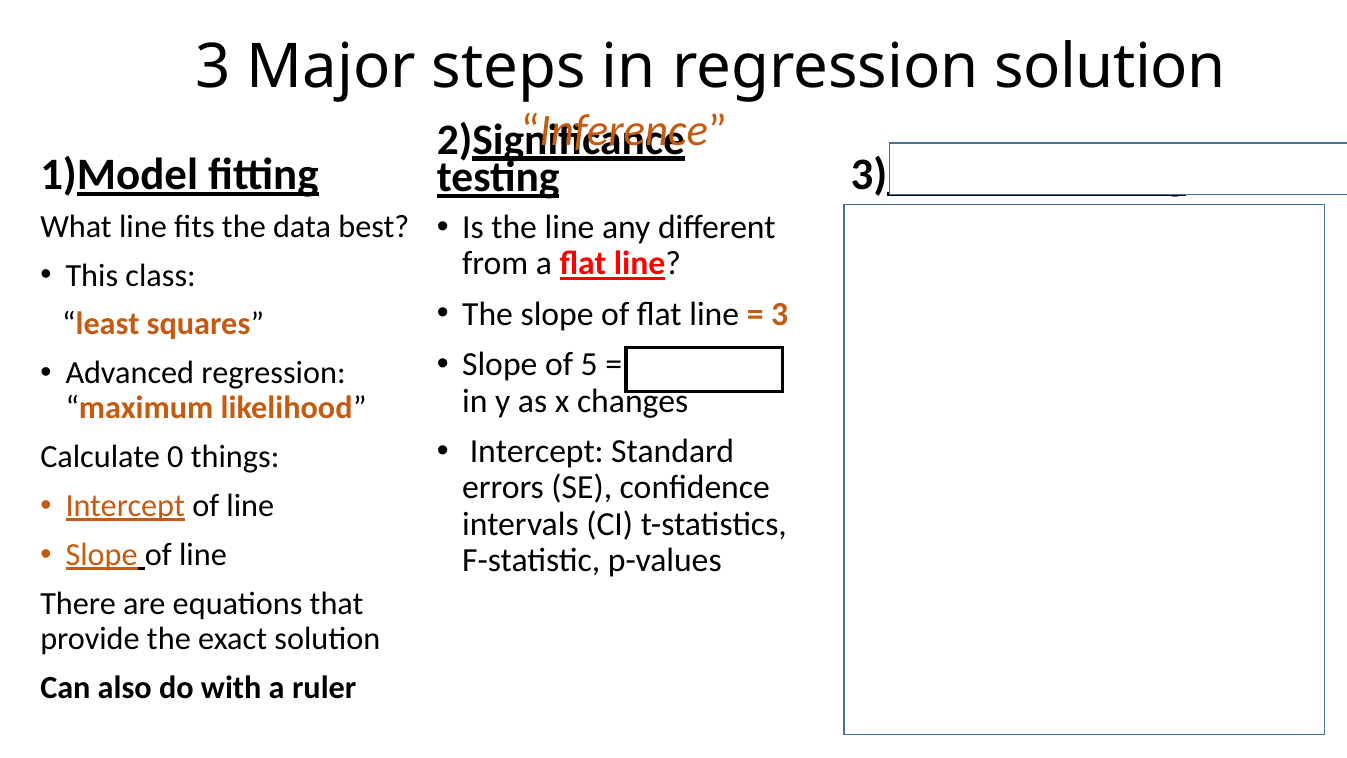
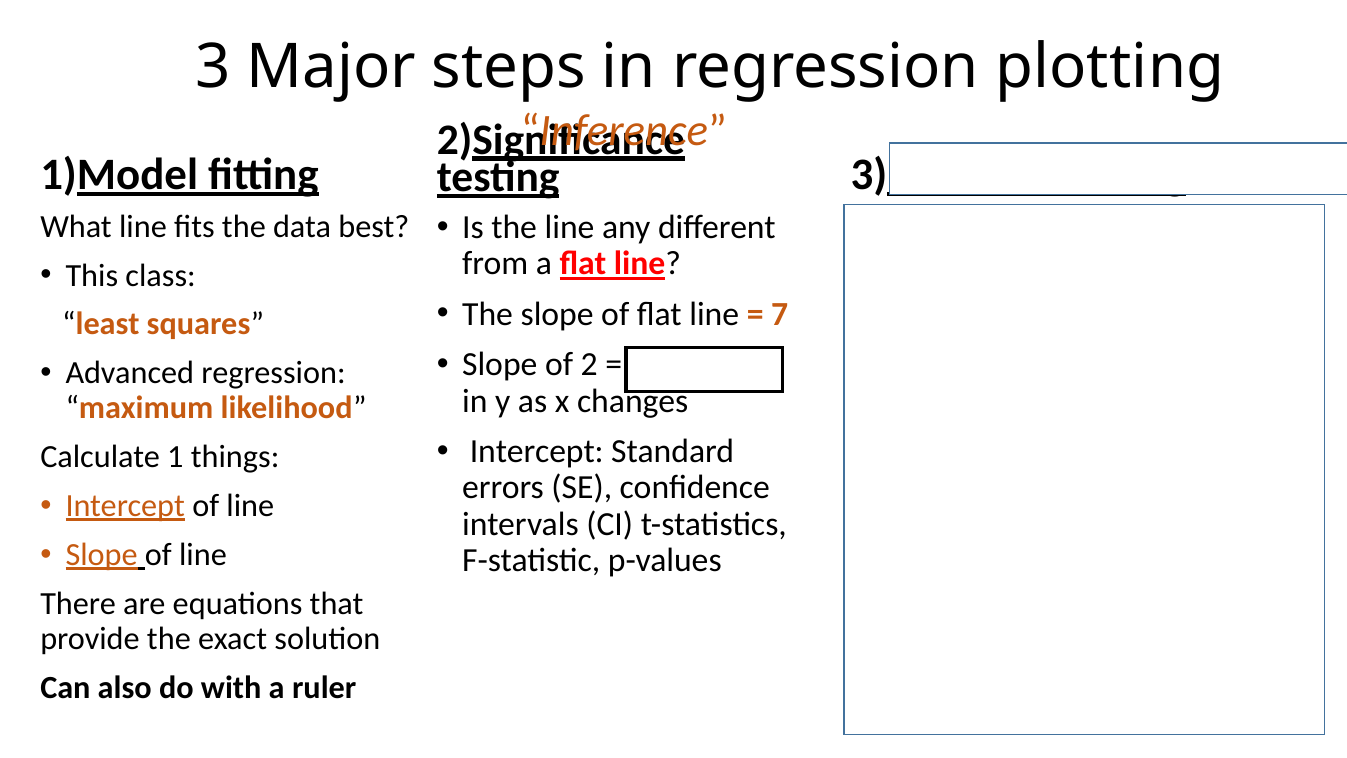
regression solution: solution -> plotting (1110, 67)
3: 3 -> 7 (780, 314)
5: 5 -> 2 (589, 364)
0: 0 -> 1 (175, 457)
